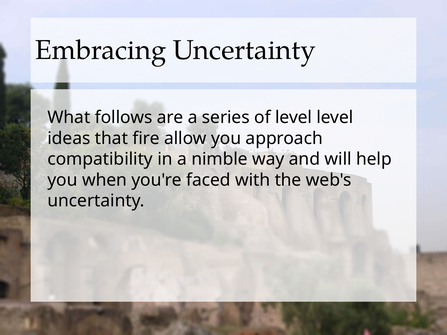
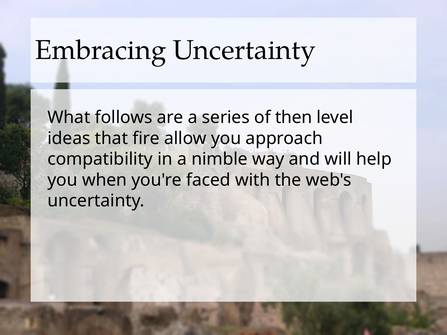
of level: level -> then (294, 118)
